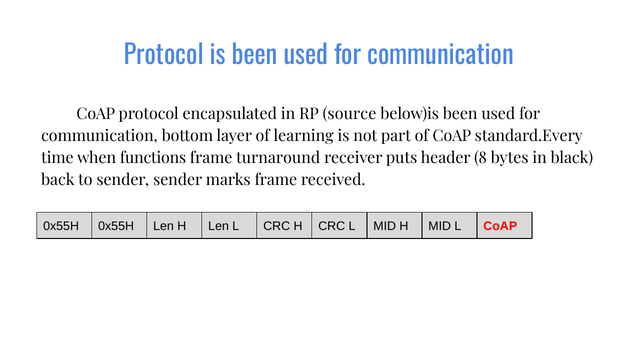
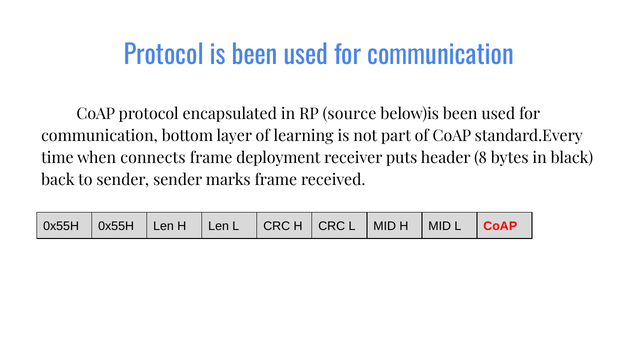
functions: functions -> connects (153, 158)
turnaround: turnaround -> deployment (278, 158)
